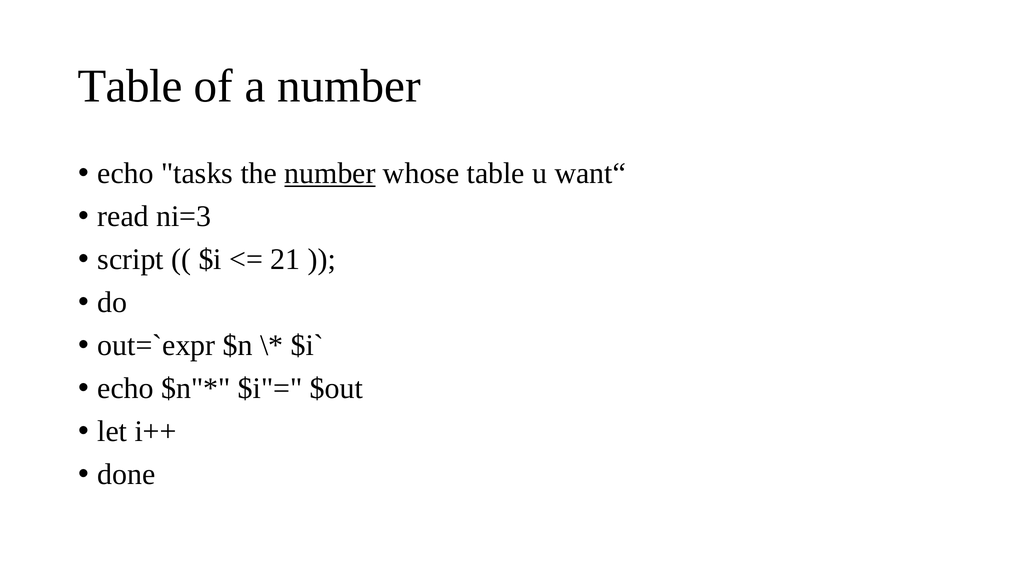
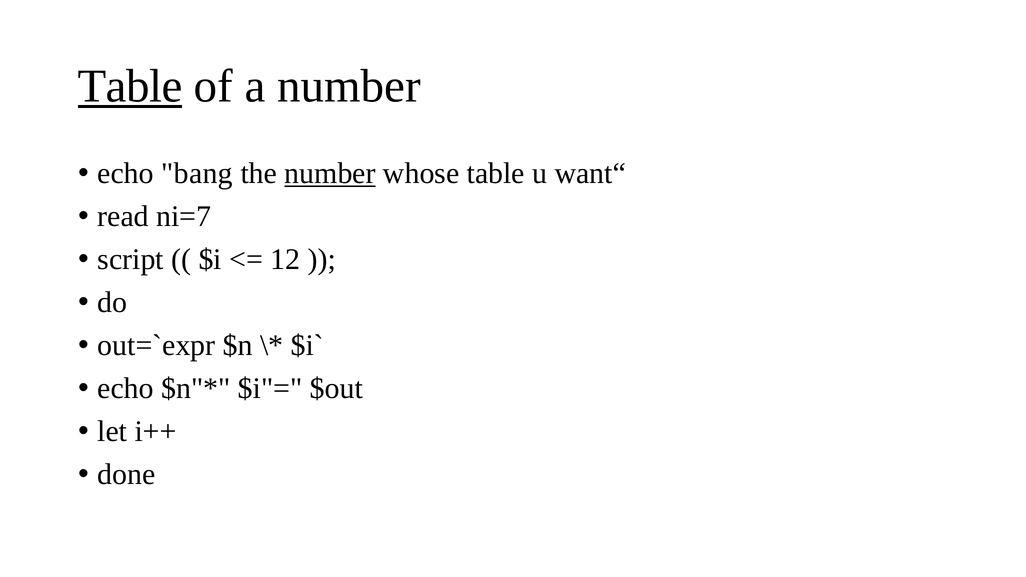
Table underline: none -> present (130, 86)
tasks: tasks -> bang (197, 173)
ni=3: ni=3 -> ni=7 (184, 216)
21: 21 -> 12 (285, 260)
